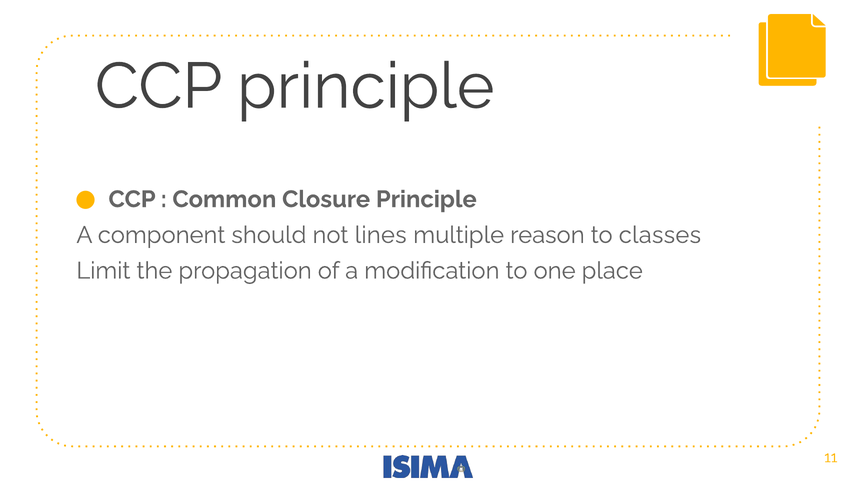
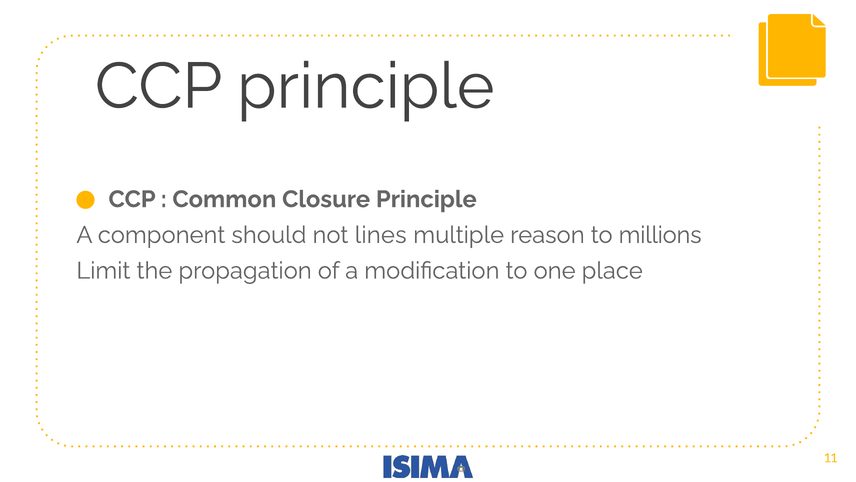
classes: classes -> millions (660, 235)
